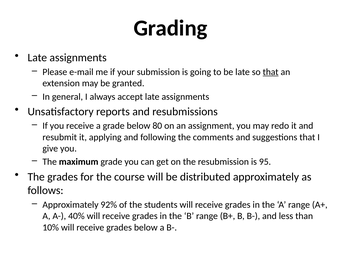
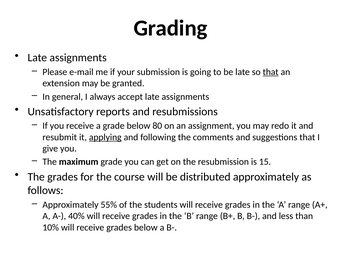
applying underline: none -> present (105, 137)
95: 95 -> 15 (265, 162)
92%: 92% -> 55% (109, 205)
